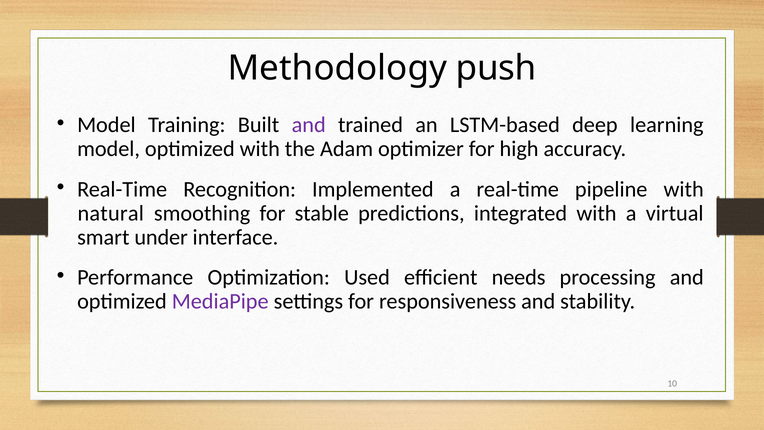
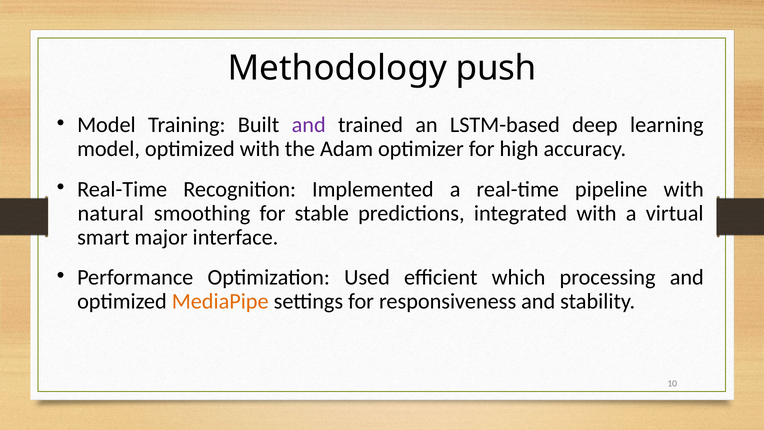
under: under -> major (161, 237)
needs: needs -> which (519, 277)
MediaPipe colour: purple -> orange (220, 301)
